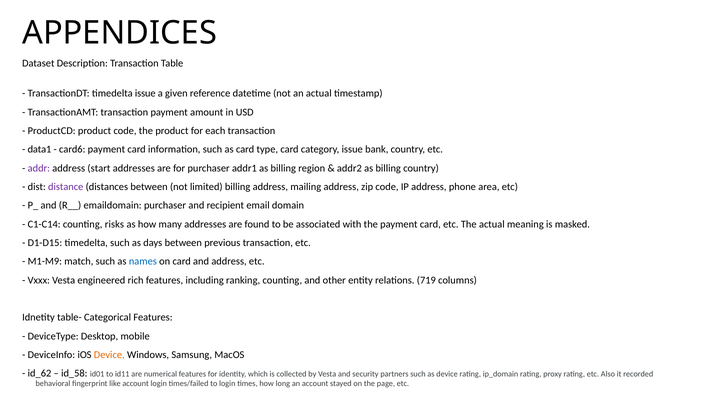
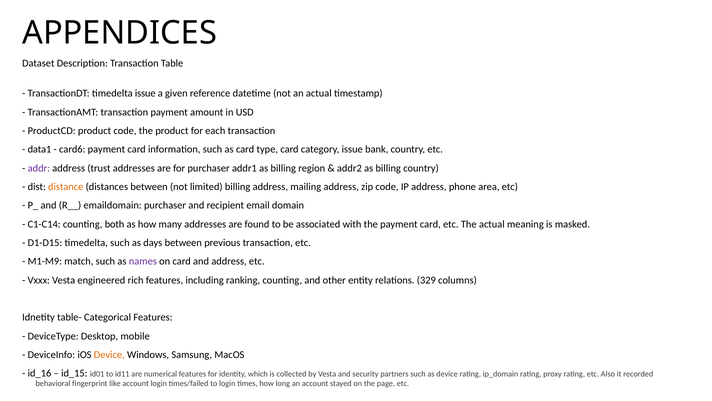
start: start -> trust (99, 168)
distance colour: purple -> orange (66, 187)
risks: risks -> both (115, 224)
names colour: blue -> purple (143, 261)
719: 719 -> 329 (426, 280)
id_62: id_62 -> id_16 (39, 373)
id_58: id_58 -> id_15 (74, 373)
